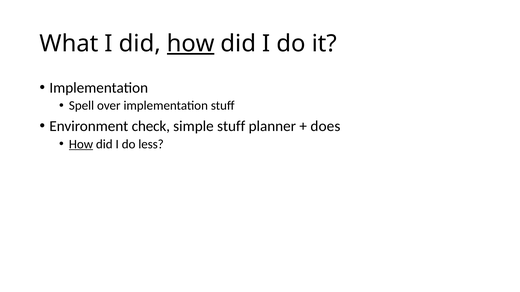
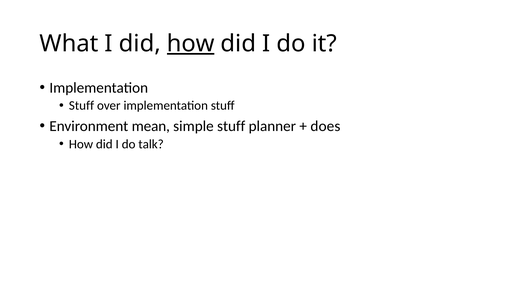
Spell: Spell -> Stuff (81, 106)
check: check -> mean (151, 126)
How underline: present -> none (81, 144)
less: less -> talk (151, 144)
